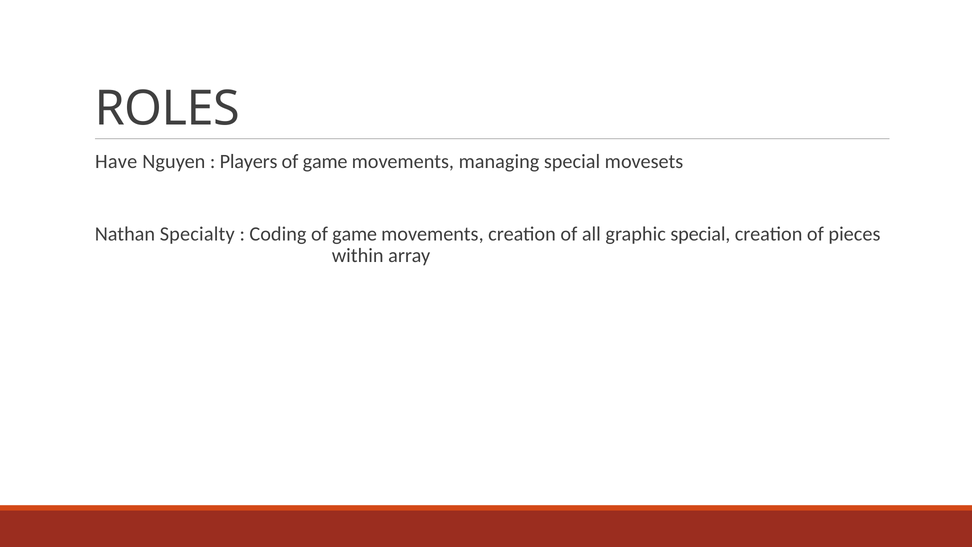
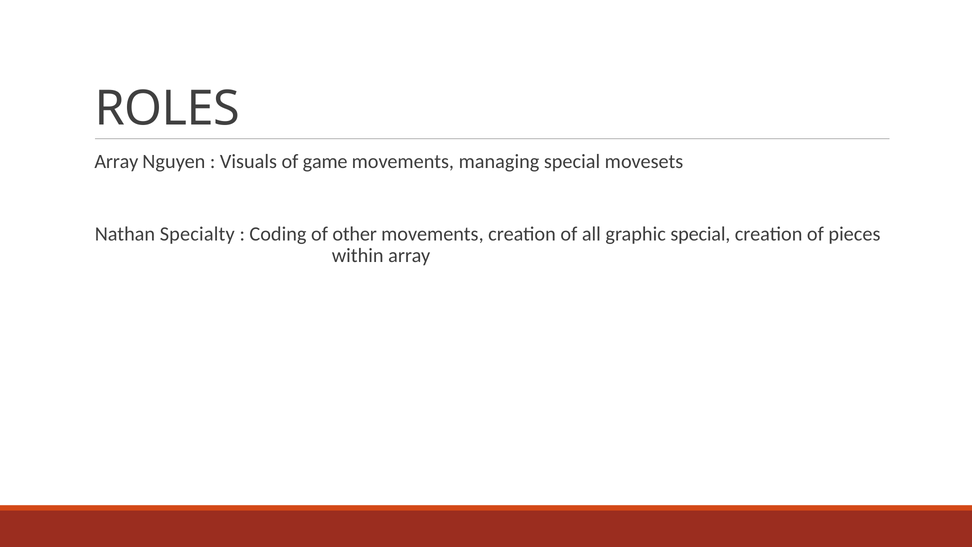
Have: Have -> Array (116, 162)
Players: Players -> Visuals (248, 162)
Coding of game: game -> other (355, 234)
